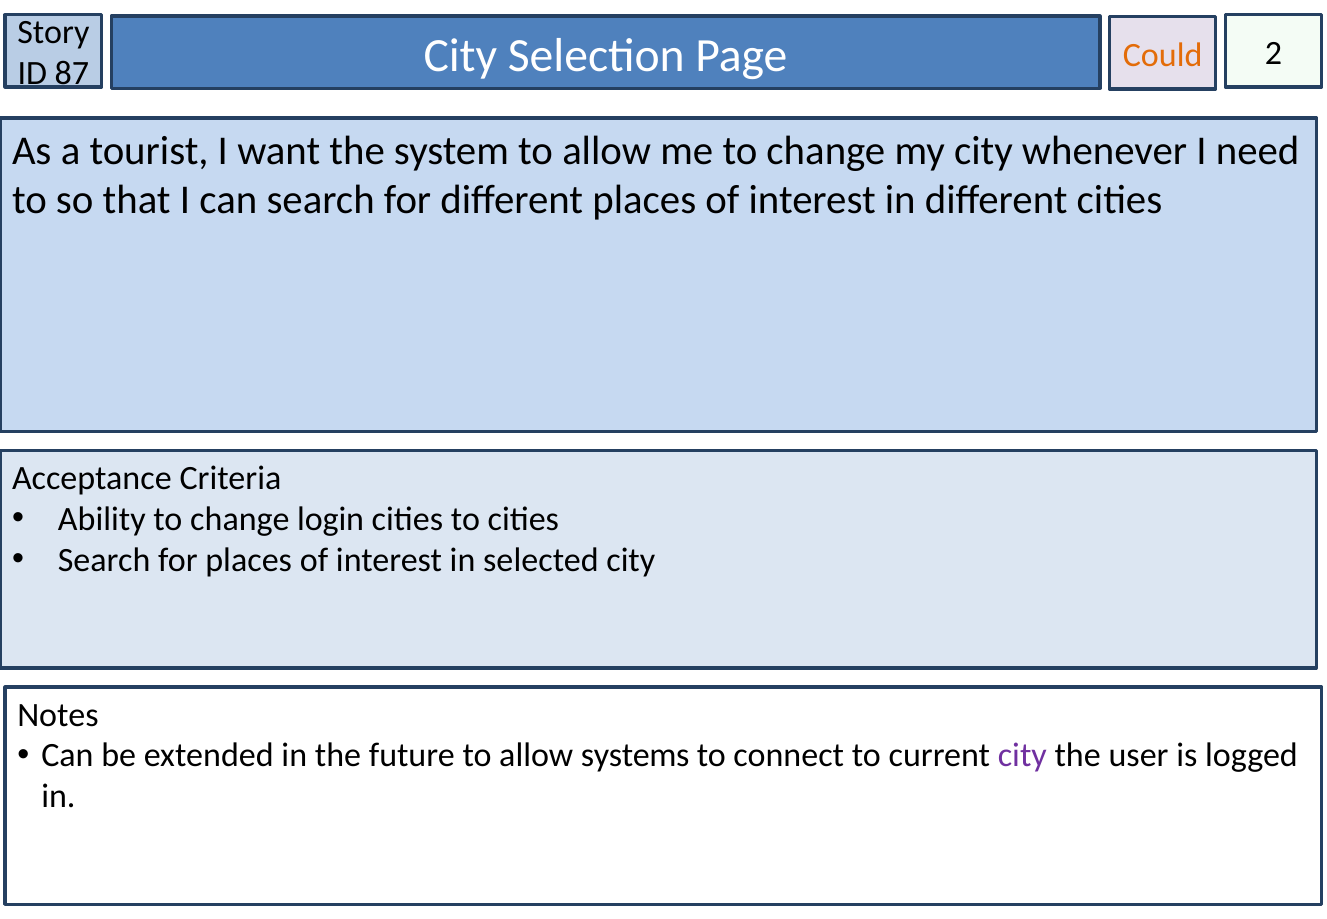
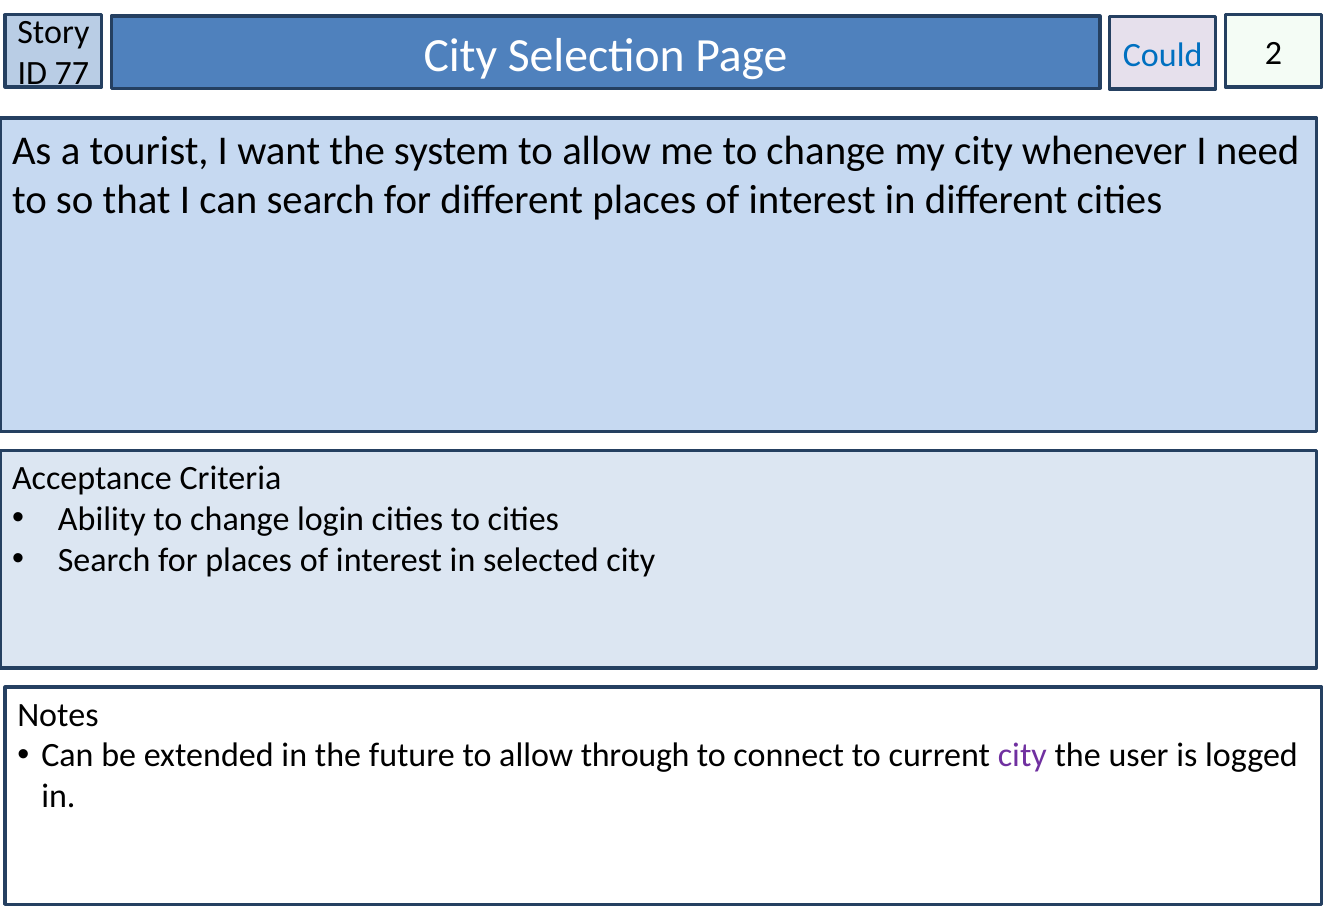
Could colour: orange -> blue (1163, 55)
87: 87 -> 77 (72, 74)
systems: systems -> through (635, 755)
